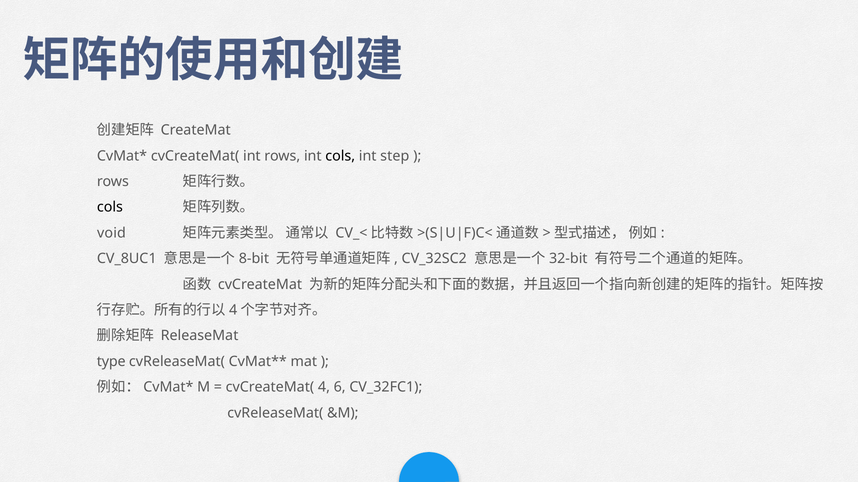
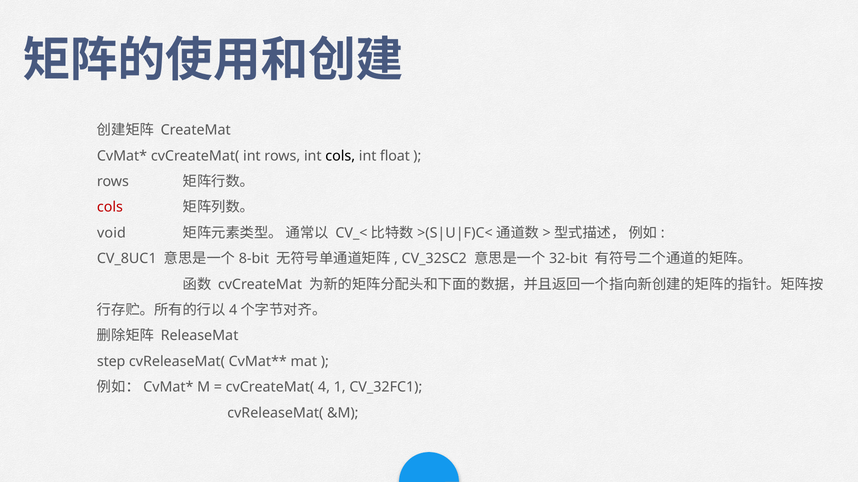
step: step -> float (395, 156)
cols colour: black -> red (110, 207)
type: type -> step (111, 362)
6: 6 -> 1 (340, 388)
